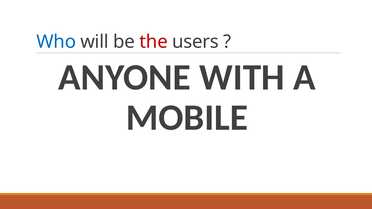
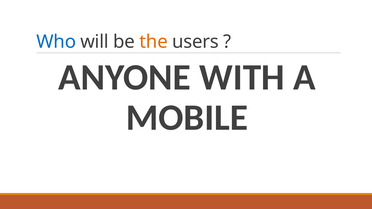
the colour: red -> orange (154, 42)
